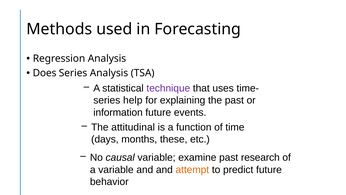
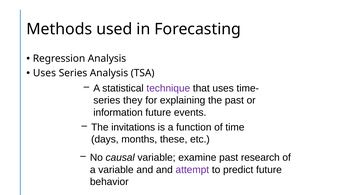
Does: Does -> Uses (44, 73)
help: help -> they (133, 100)
attitudinal: attitudinal -> invitations (133, 127)
attempt colour: orange -> purple (192, 169)
